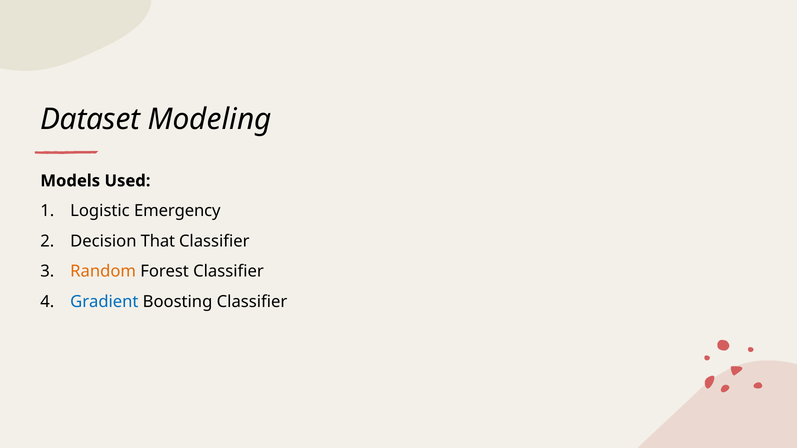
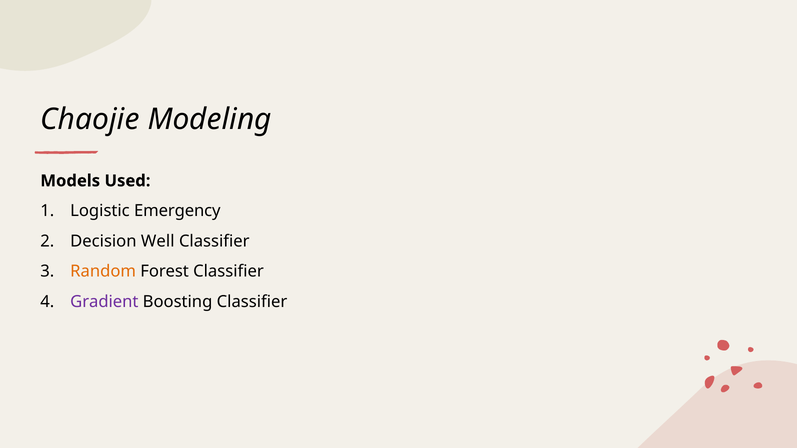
Dataset: Dataset -> Chaojie (90, 119)
That: That -> Well (158, 241)
Gradient colour: blue -> purple (104, 302)
